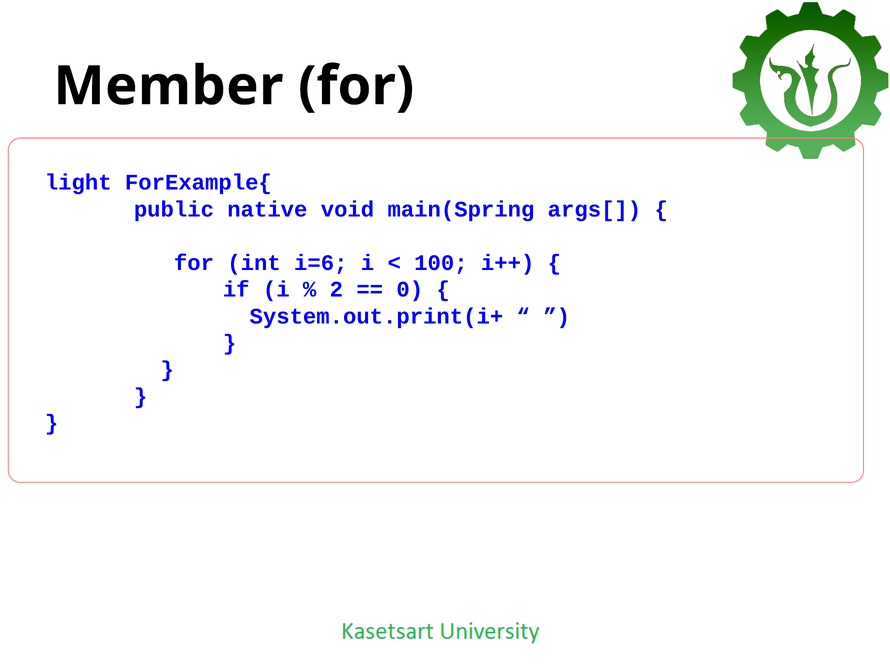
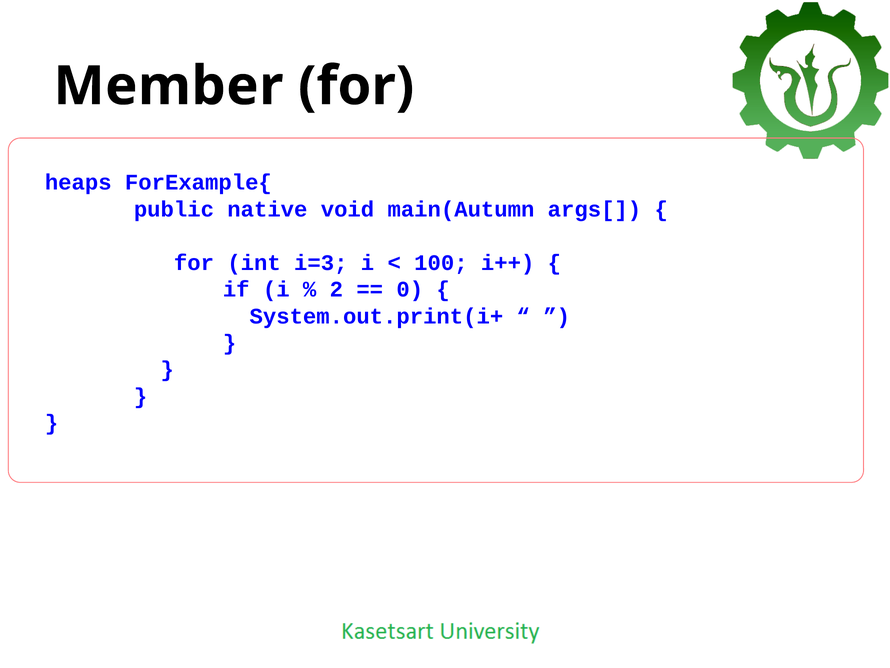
light: light -> heaps (78, 182)
main(Spring: main(Spring -> main(Autumn (461, 209)
i=6: i=6 -> i=3 (321, 263)
